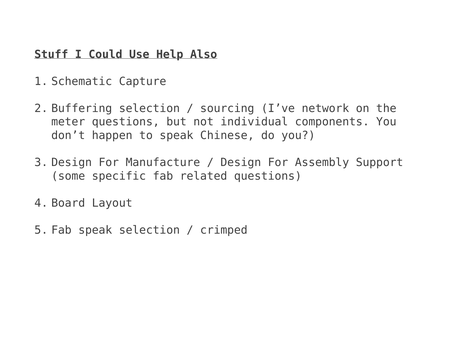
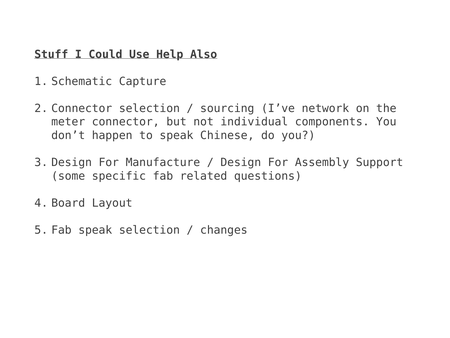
Buffering: Buffering -> Connector (82, 108)
meter questions: questions -> connector (126, 122)
crimped: crimped -> changes (224, 230)
